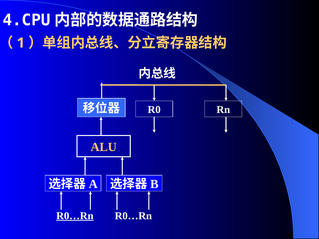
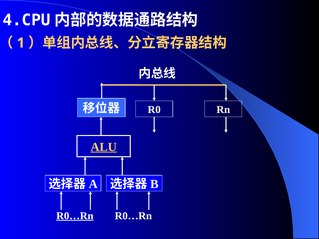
ALU underline: none -> present (104, 147)
